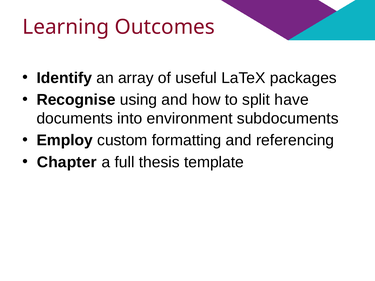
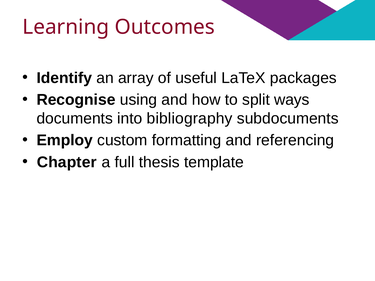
have: have -> ways (292, 100)
environment: environment -> bibliography (190, 119)
